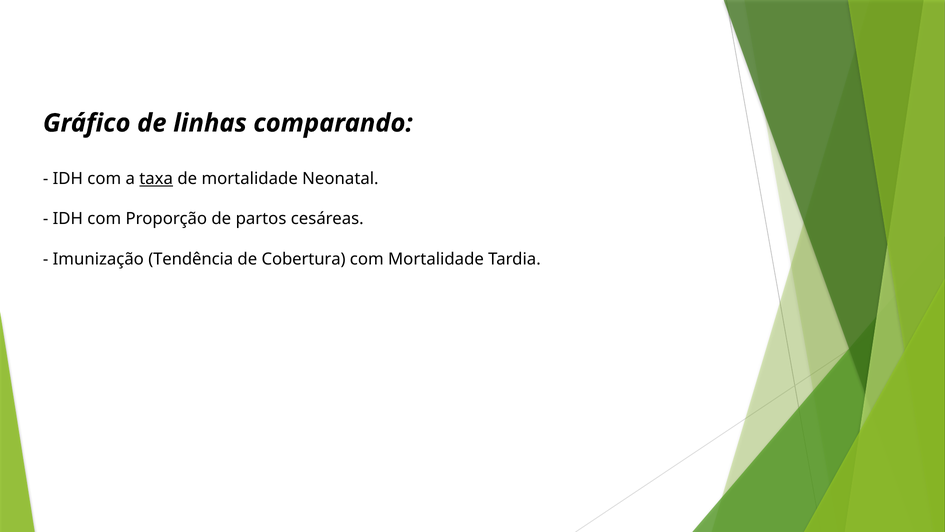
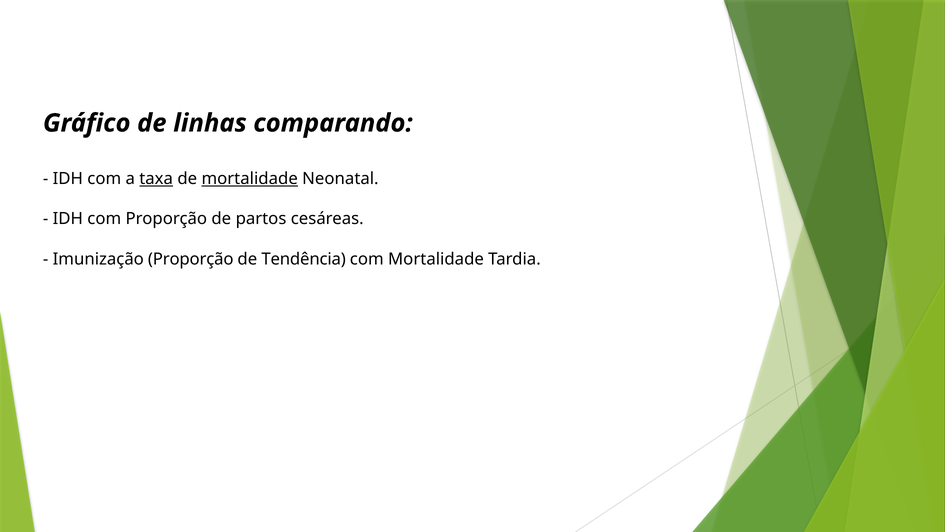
mortalidade underline: none -> present (250, 179)
Imunização Tendência: Tendência -> Proporção (191, 259)
Cobertura: Cobertura -> Tendência (304, 259)
